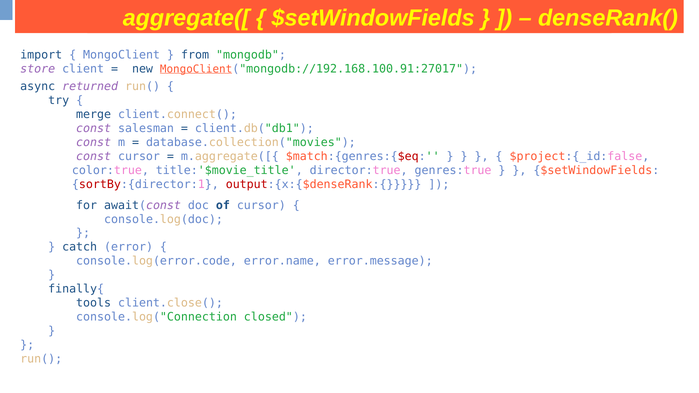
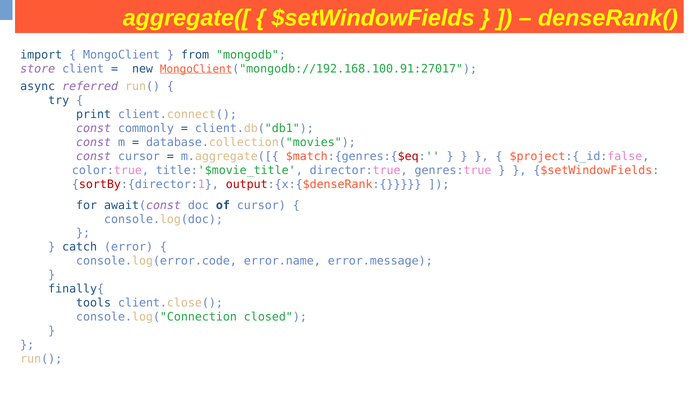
returned: returned -> referred (90, 87)
merge: merge -> print (94, 115)
salesman: salesman -> commonly (146, 128)
